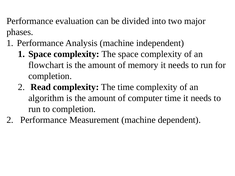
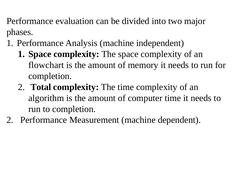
Read: Read -> Total (41, 87)
